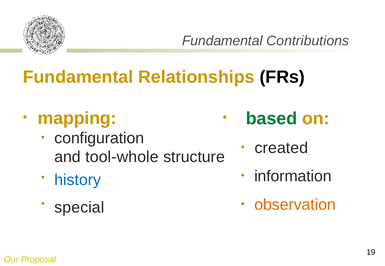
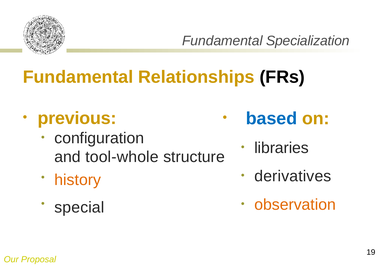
Contributions: Contributions -> Specialization (308, 41)
mapping: mapping -> previous (77, 119)
based colour: green -> blue (271, 119)
created: created -> libraries (282, 148)
information: information -> derivatives (293, 177)
history colour: blue -> orange (78, 180)
